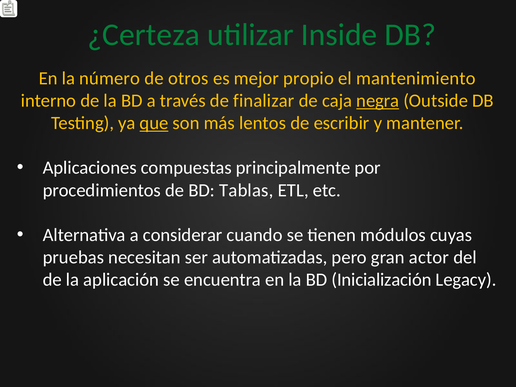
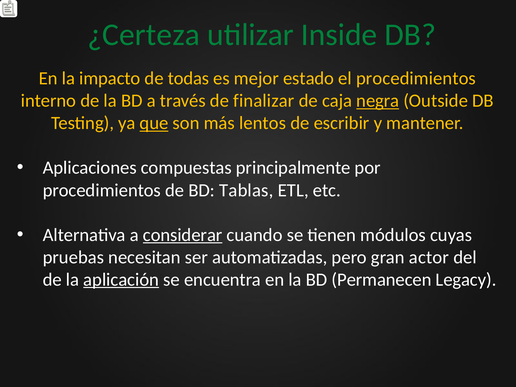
número: número -> impacto (110, 78)
otros: otros -> todas (188, 78)
propio: propio -> estado (309, 78)
el mantenimiento: mantenimiento -> procedimientos (416, 78)
considerar underline: none -> present (183, 235)
aplicación underline: none -> present (121, 280)
Inicialización: Inicialización -> Permanecen (382, 280)
